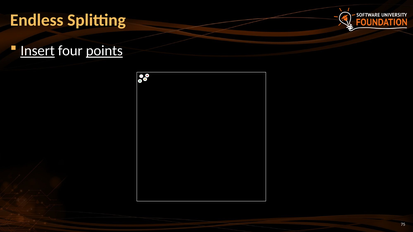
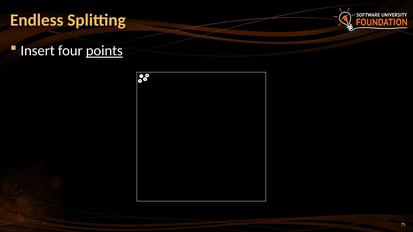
Insert underline: present -> none (38, 51)
